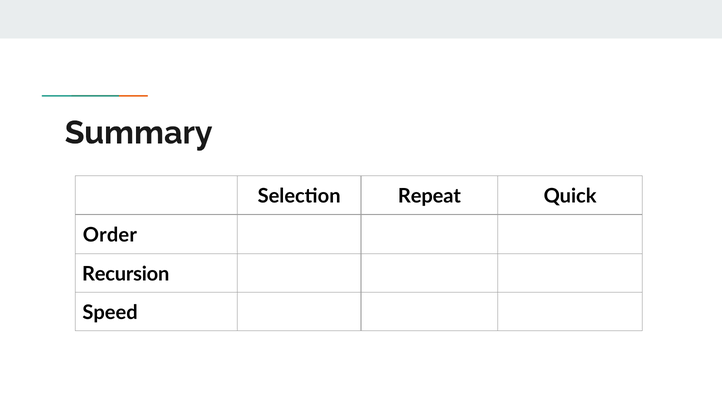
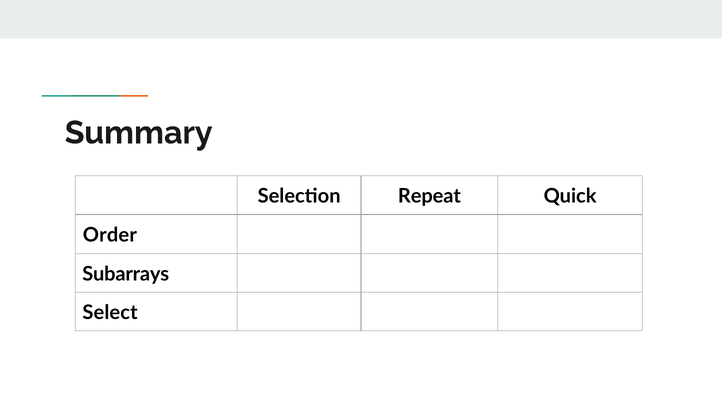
Recursion: Recursion -> Subarrays (126, 274)
Speed: Speed -> Select (110, 313)
